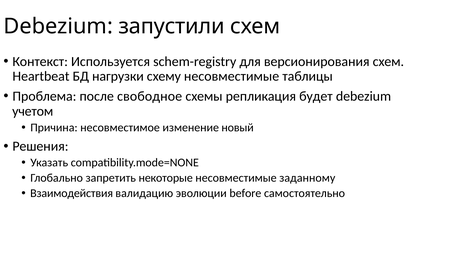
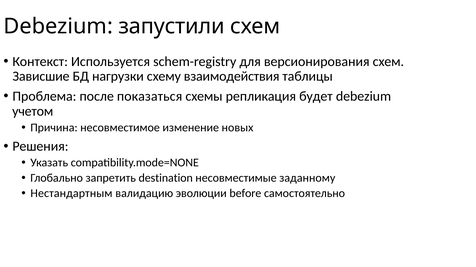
Heartbeat: Heartbeat -> Зависшие (41, 77)
схему несовместимые: несовместимые -> взаимодействия (232, 77)
свободное: свободное -> показаться (150, 97)
новый: новый -> новых (237, 128)
некоторые: некоторые -> destination (166, 178)
Взаимодействия: Взаимодействия -> Нестандартным (71, 194)
